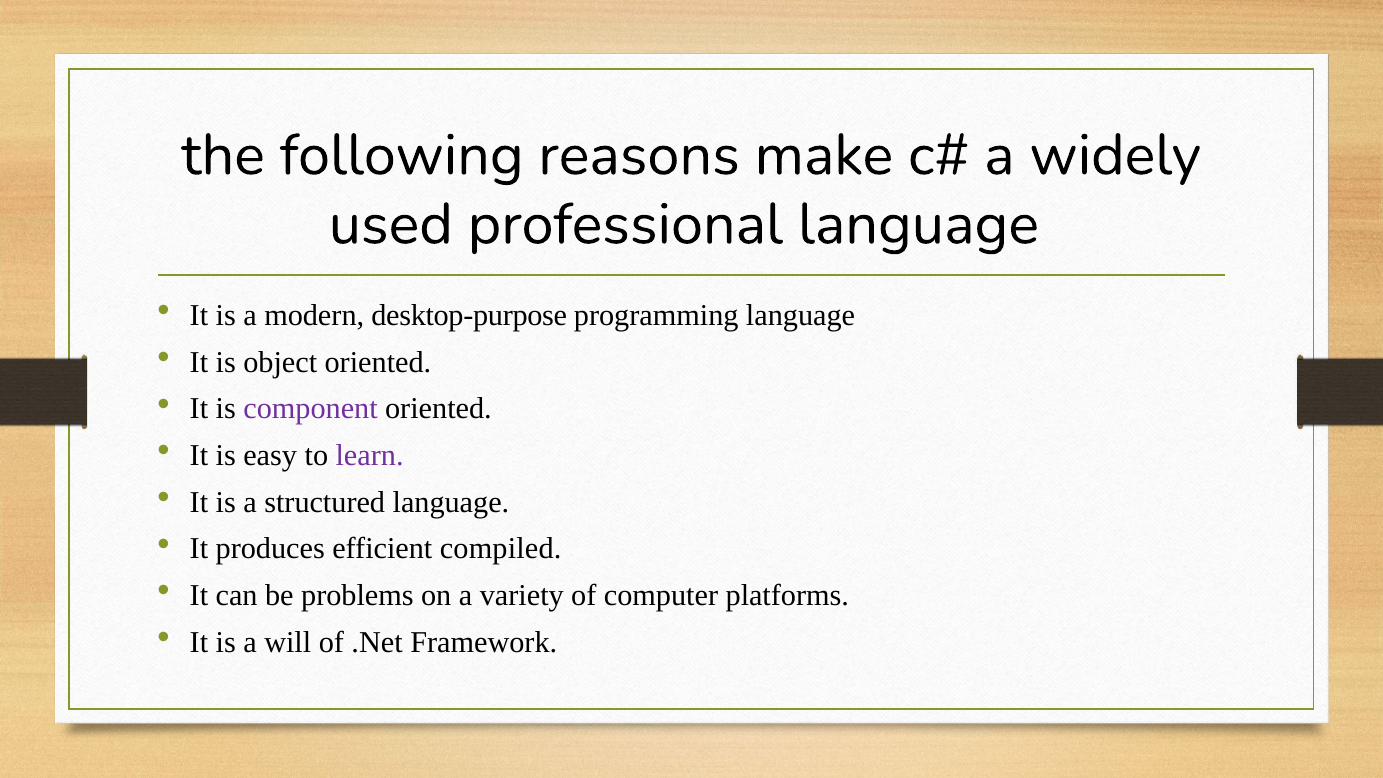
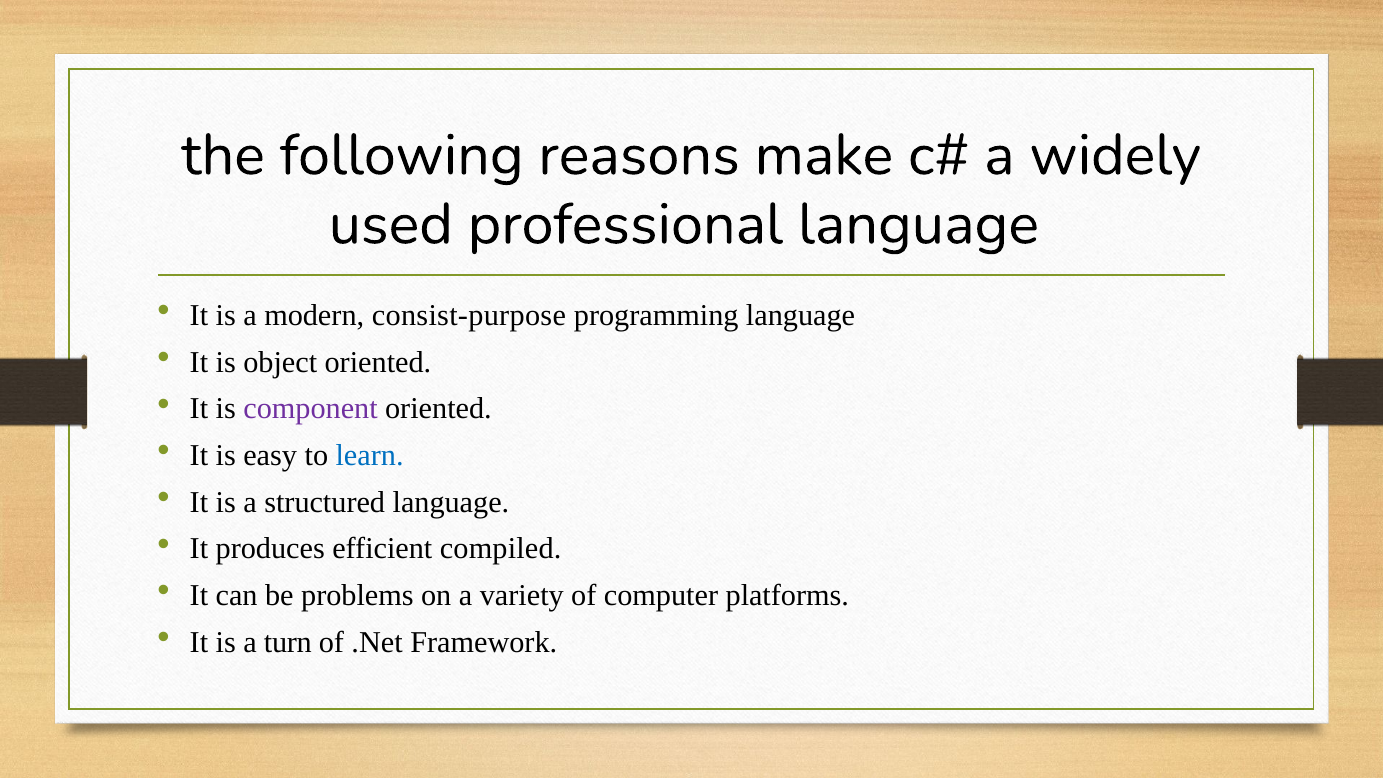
desktop-purpose: desktop-purpose -> consist-purpose (469, 316)
learn colour: purple -> blue (370, 455)
will: will -> turn (288, 642)
